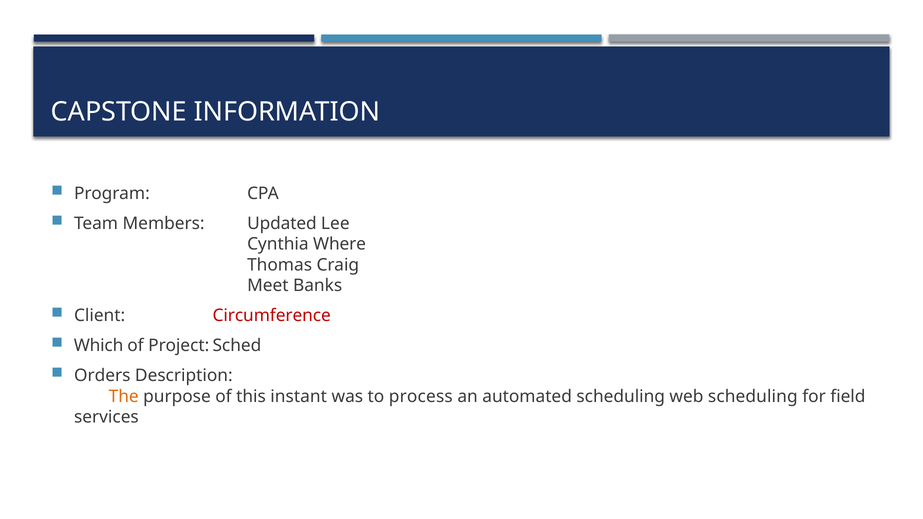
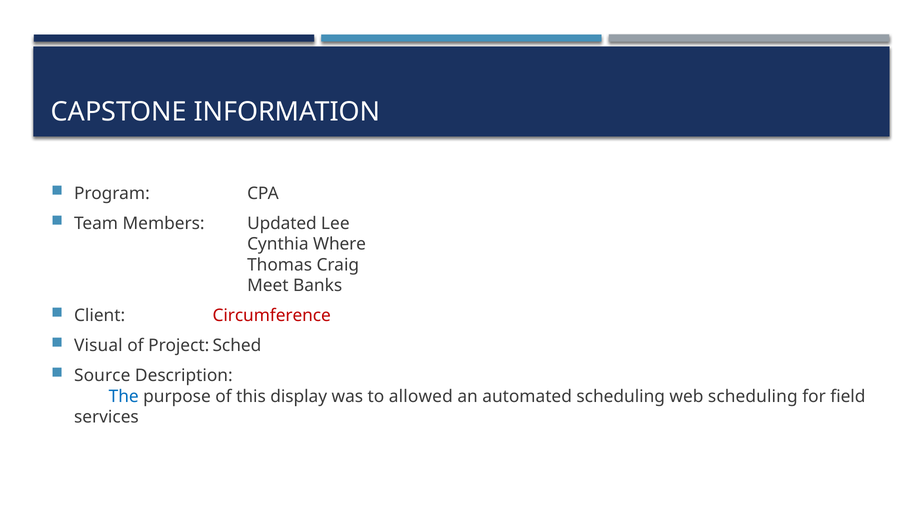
Which: Which -> Visual (98, 346)
Orders: Orders -> Source (102, 376)
The colour: orange -> blue (124, 397)
instant: instant -> display (299, 397)
process: process -> allowed (421, 397)
